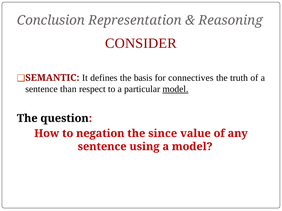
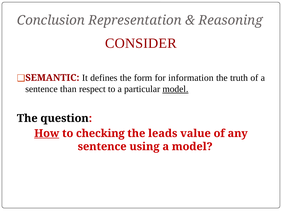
basis: basis -> form (143, 78)
connectives: connectives -> information (191, 78)
How underline: none -> present (47, 134)
negation: negation -> checking (100, 134)
since: since -> leads (163, 134)
